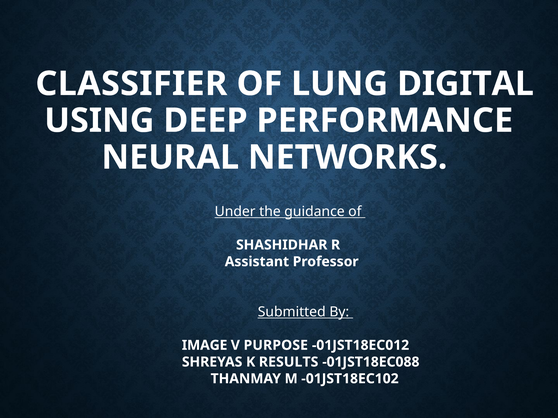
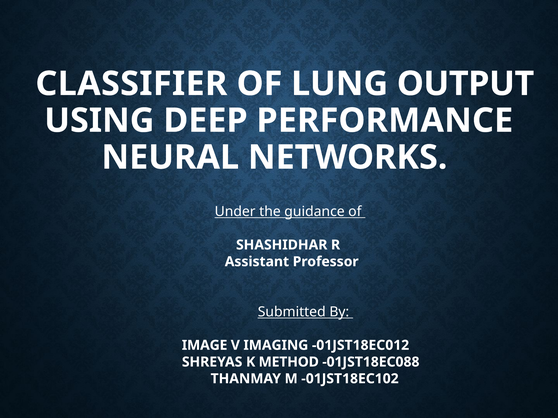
DIGITAL: DIGITAL -> OUTPUT (466, 84)
PURPOSE: PURPOSE -> IMAGING (276, 346)
RESULTS: RESULTS -> METHOD (289, 362)
